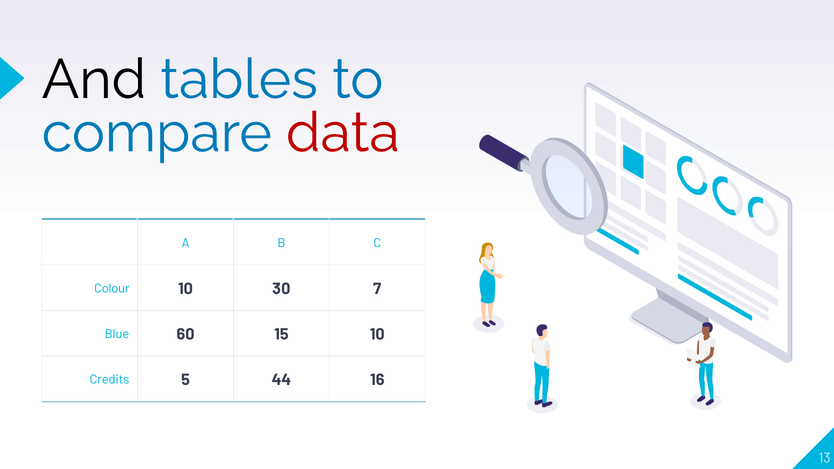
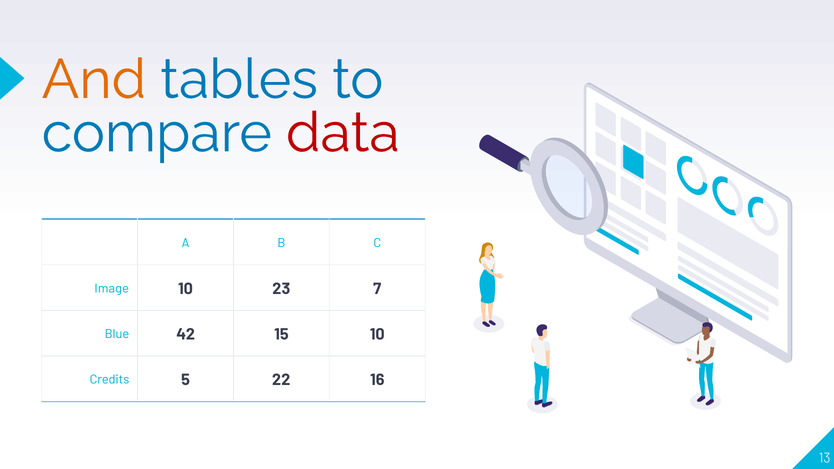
And colour: black -> orange (94, 80)
Colour: Colour -> Image (112, 289)
30: 30 -> 23 (281, 289)
60: 60 -> 42 (186, 334)
44: 44 -> 22 (281, 380)
